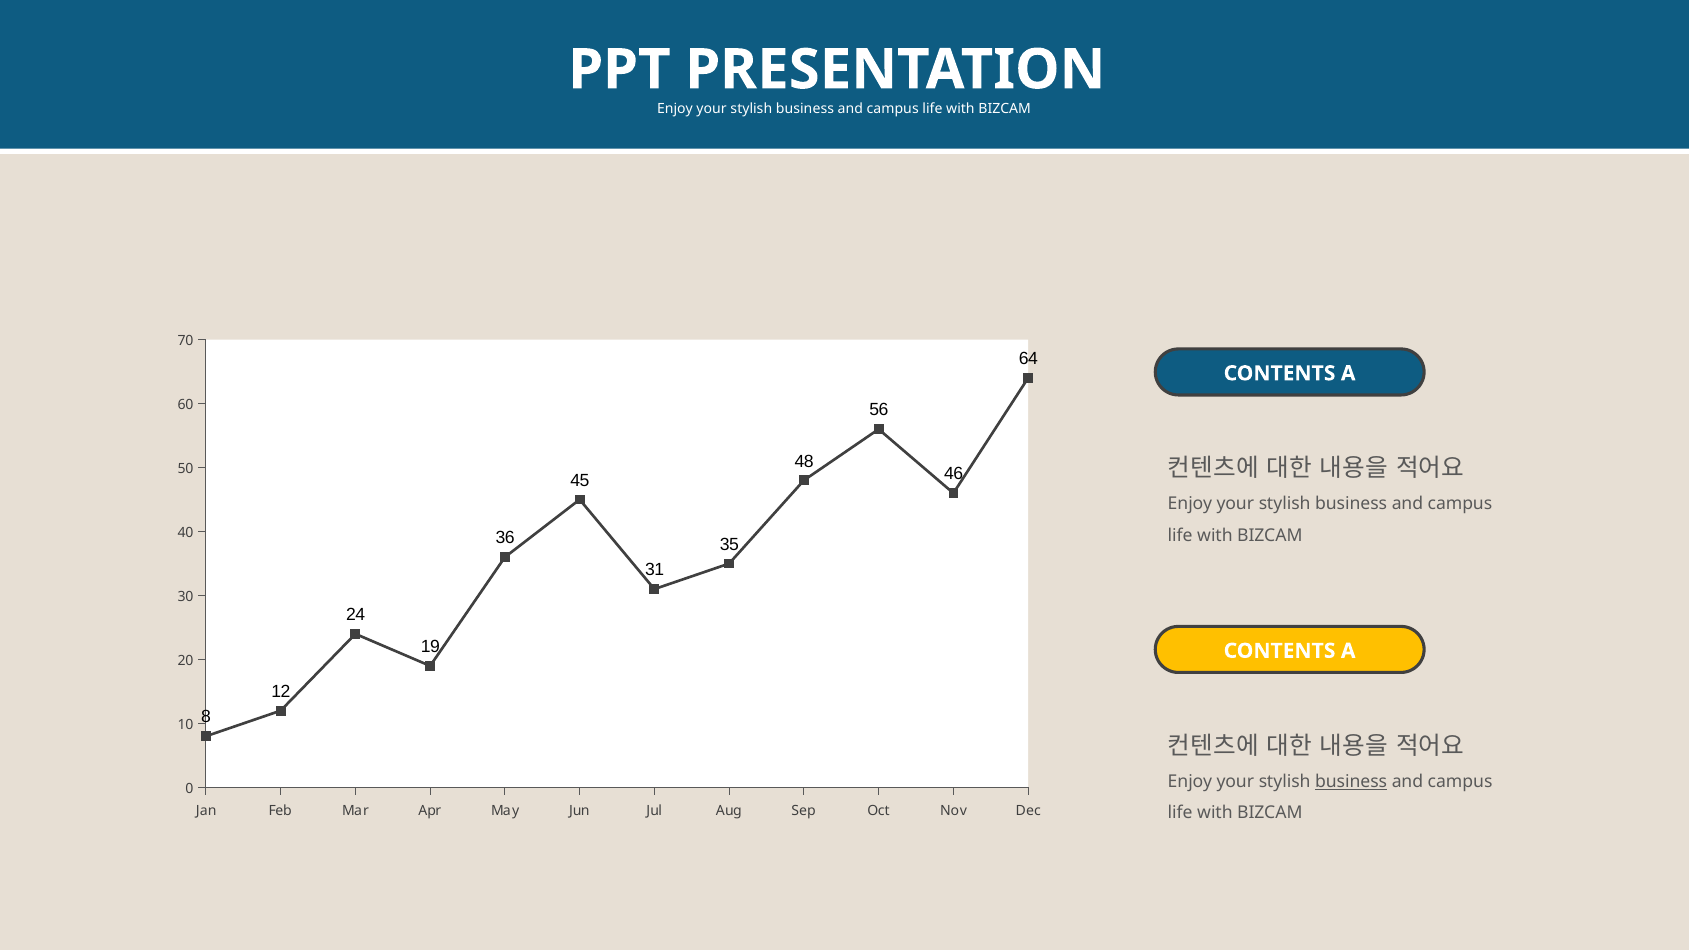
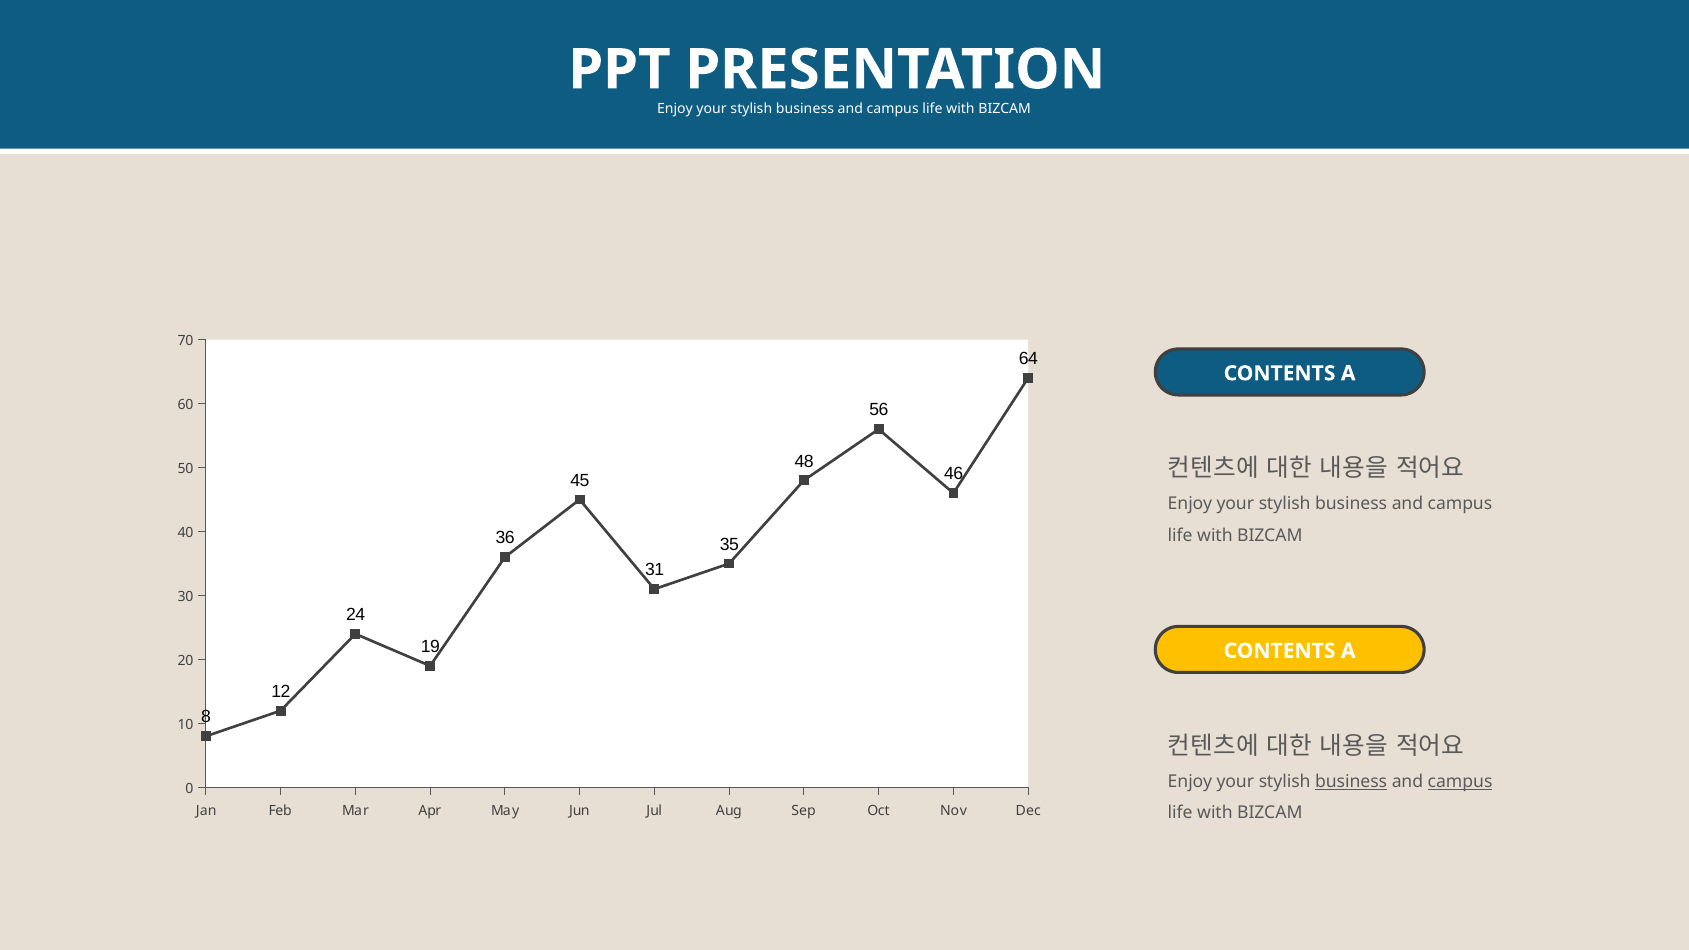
campus underline: none -> present (1460, 782)
